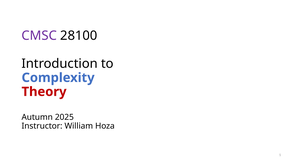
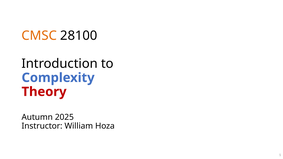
CMSC colour: purple -> orange (39, 36)
